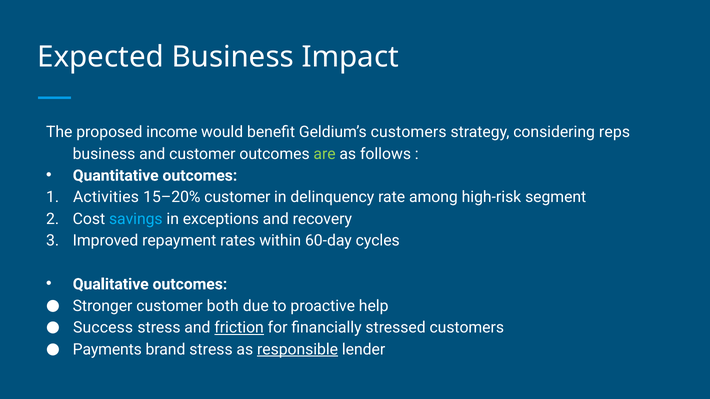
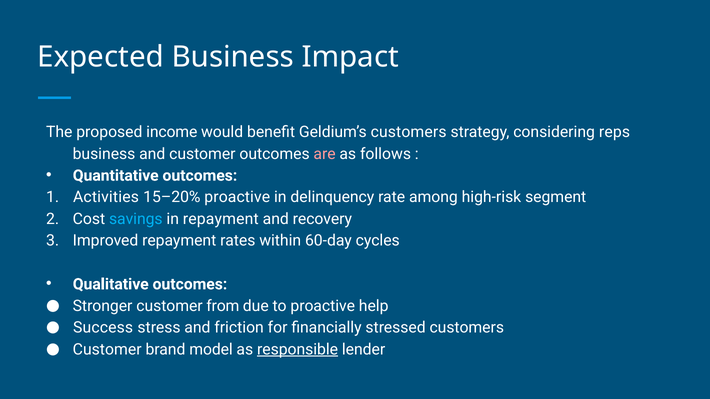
are colour: light green -> pink (325, 154)
15–20% customer: customer -> proactive (237, 197)
in exceptions: exceptions -> repayment (221, 219)
both: both -> from (223, 306)
friction underline: present -> none (239, 328)
Payments: Payments -> Customer (107, 350)
brand stress: stress -> model (211, 350)
